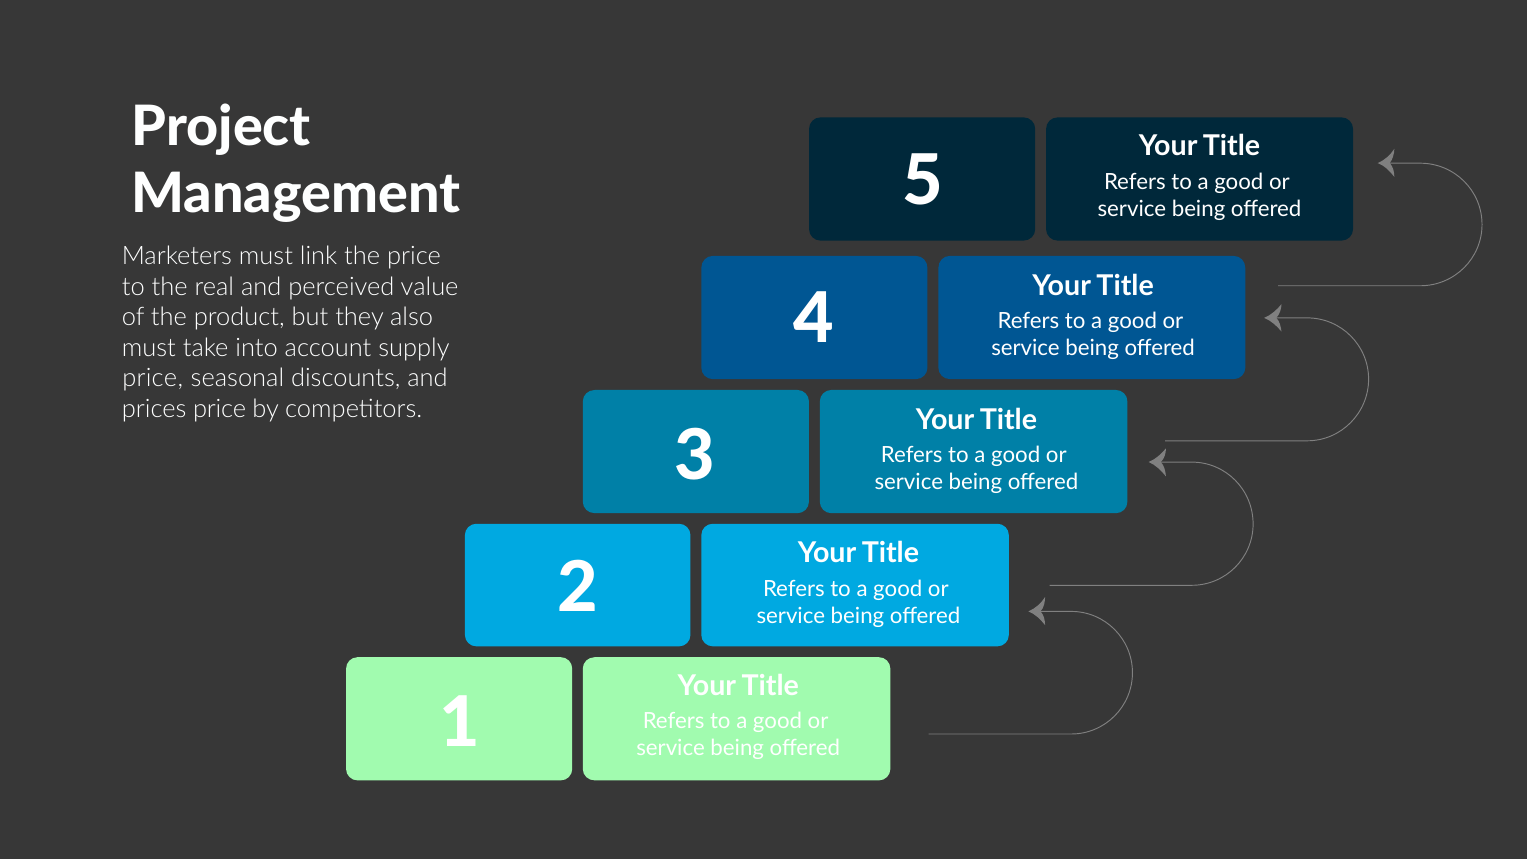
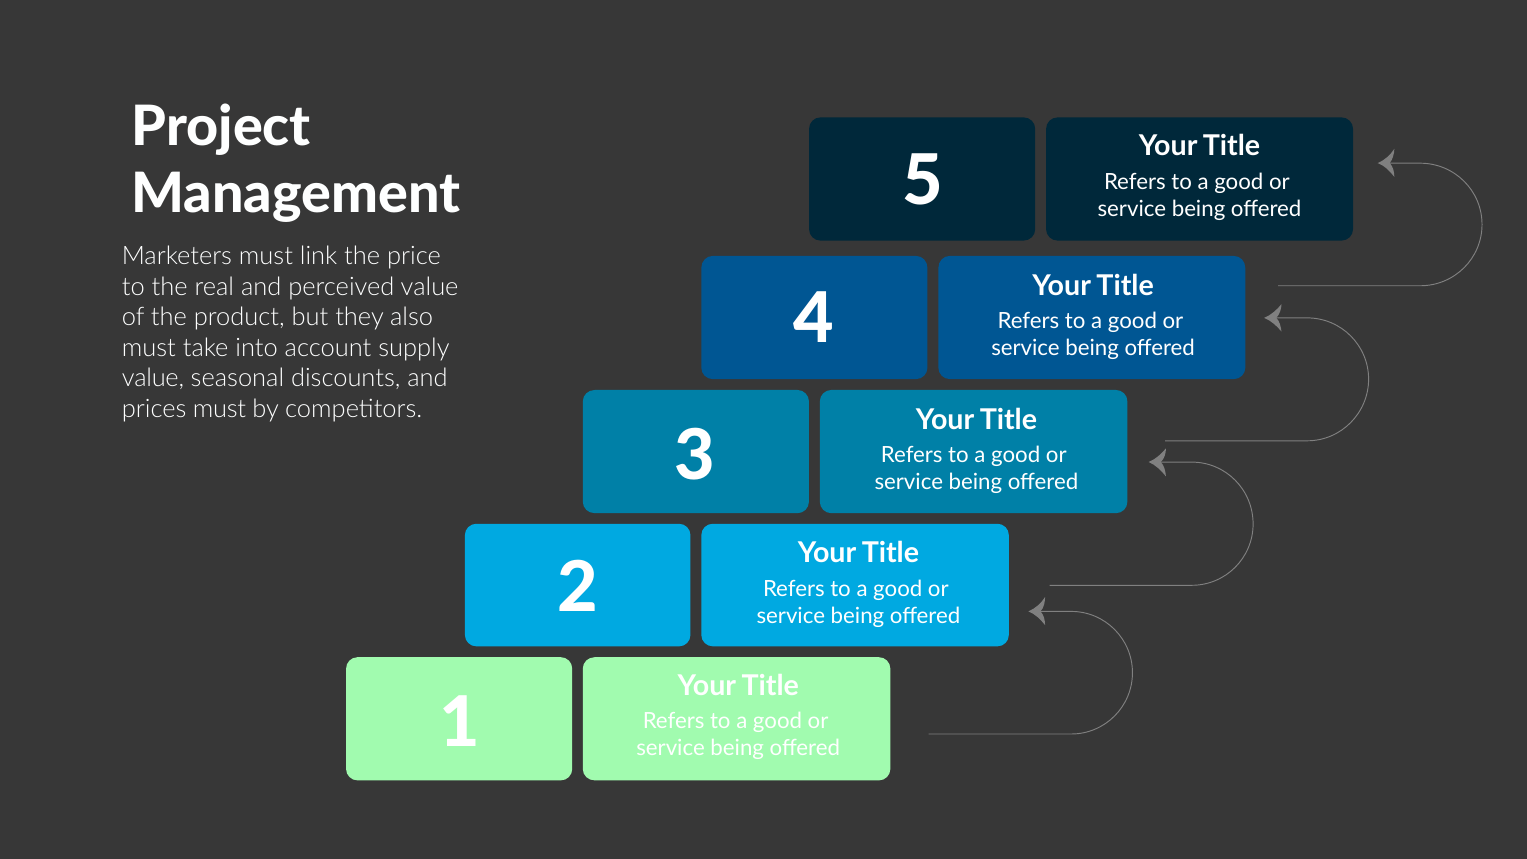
price: price -> value (153, 378)
prices price: price -> must (220, 409)
